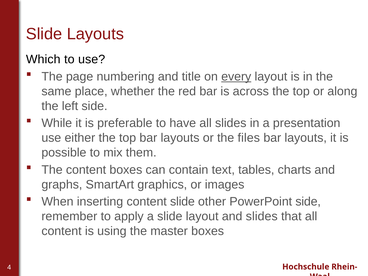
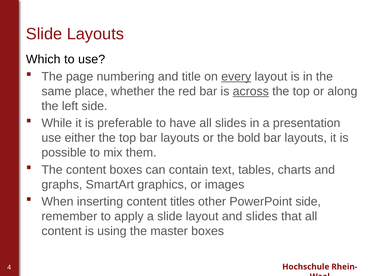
across underline: none -> present (251, 91)
files: files -> bold (249, 138)
content slide: slide -> titles (182, 202)
